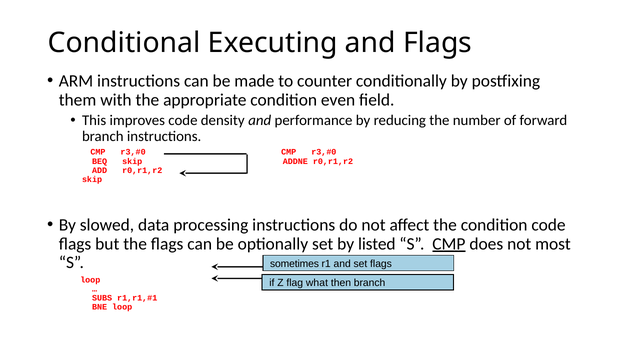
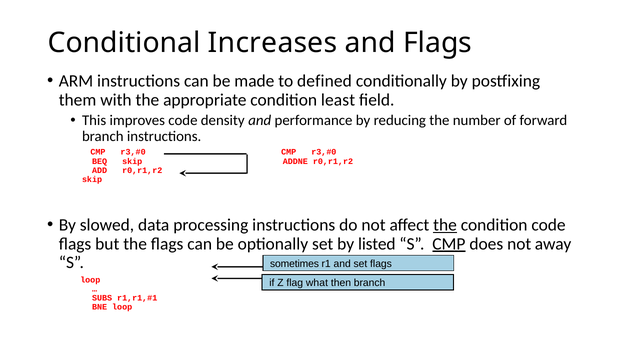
Executing: Executing -> Increases (273, 43)
counter: counter -> defined (324, 81)
even: even -> least (338, 100)
the underline: none -> present (445, 225)
most: most -> away (553, 244)
